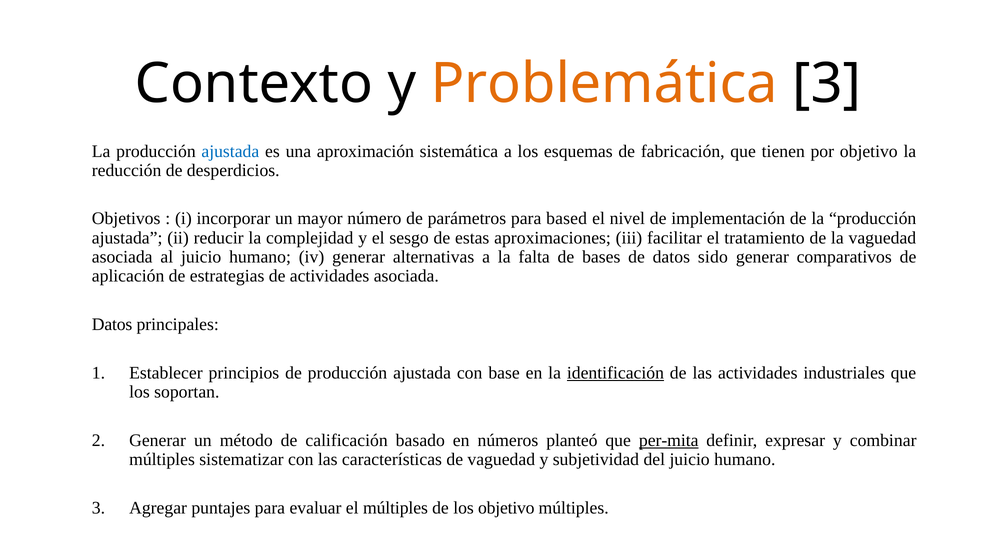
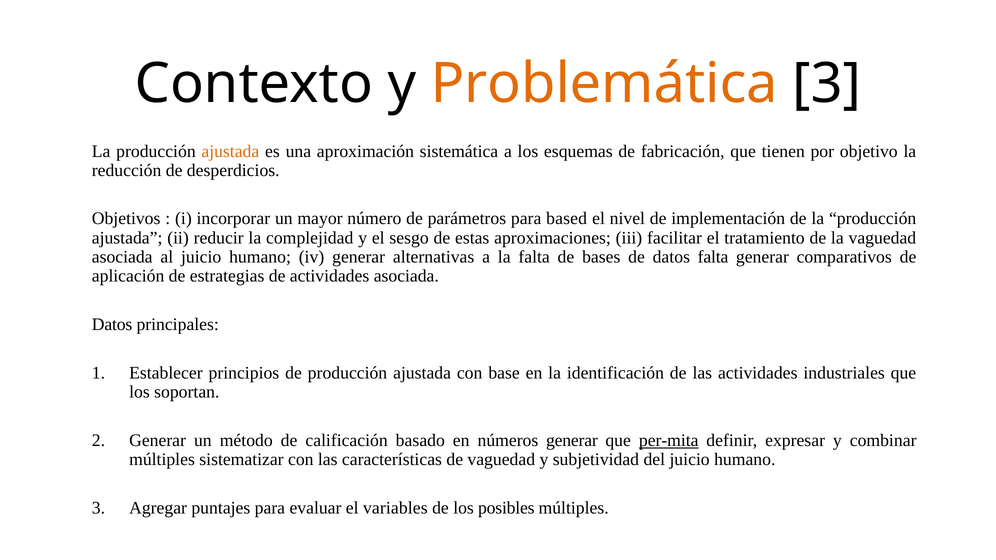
ajustada colour: blue -> orange (230, 151)
datos sido: sido -> falta (713, 257)
identificación underline: present -> none (615, 373)
números planteó: planteó -> generar (572, 440)
el múltiples: múltiples -> variables (395, 508)
los objetivo: objetivo -> posibles (506, 508)
